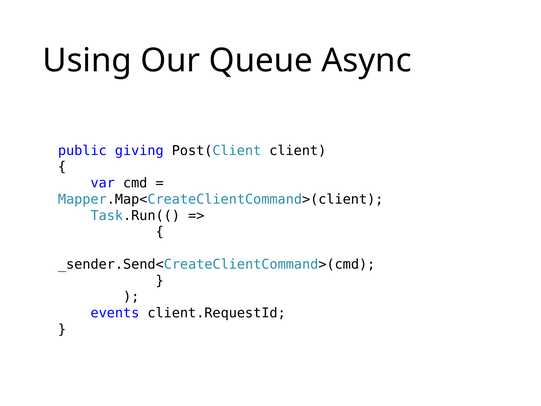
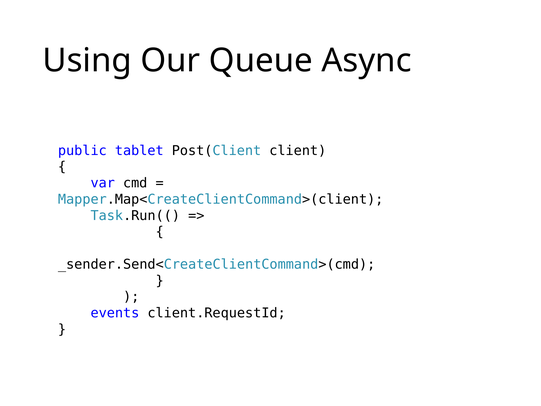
giving: giving -> tablet (139, 151)
